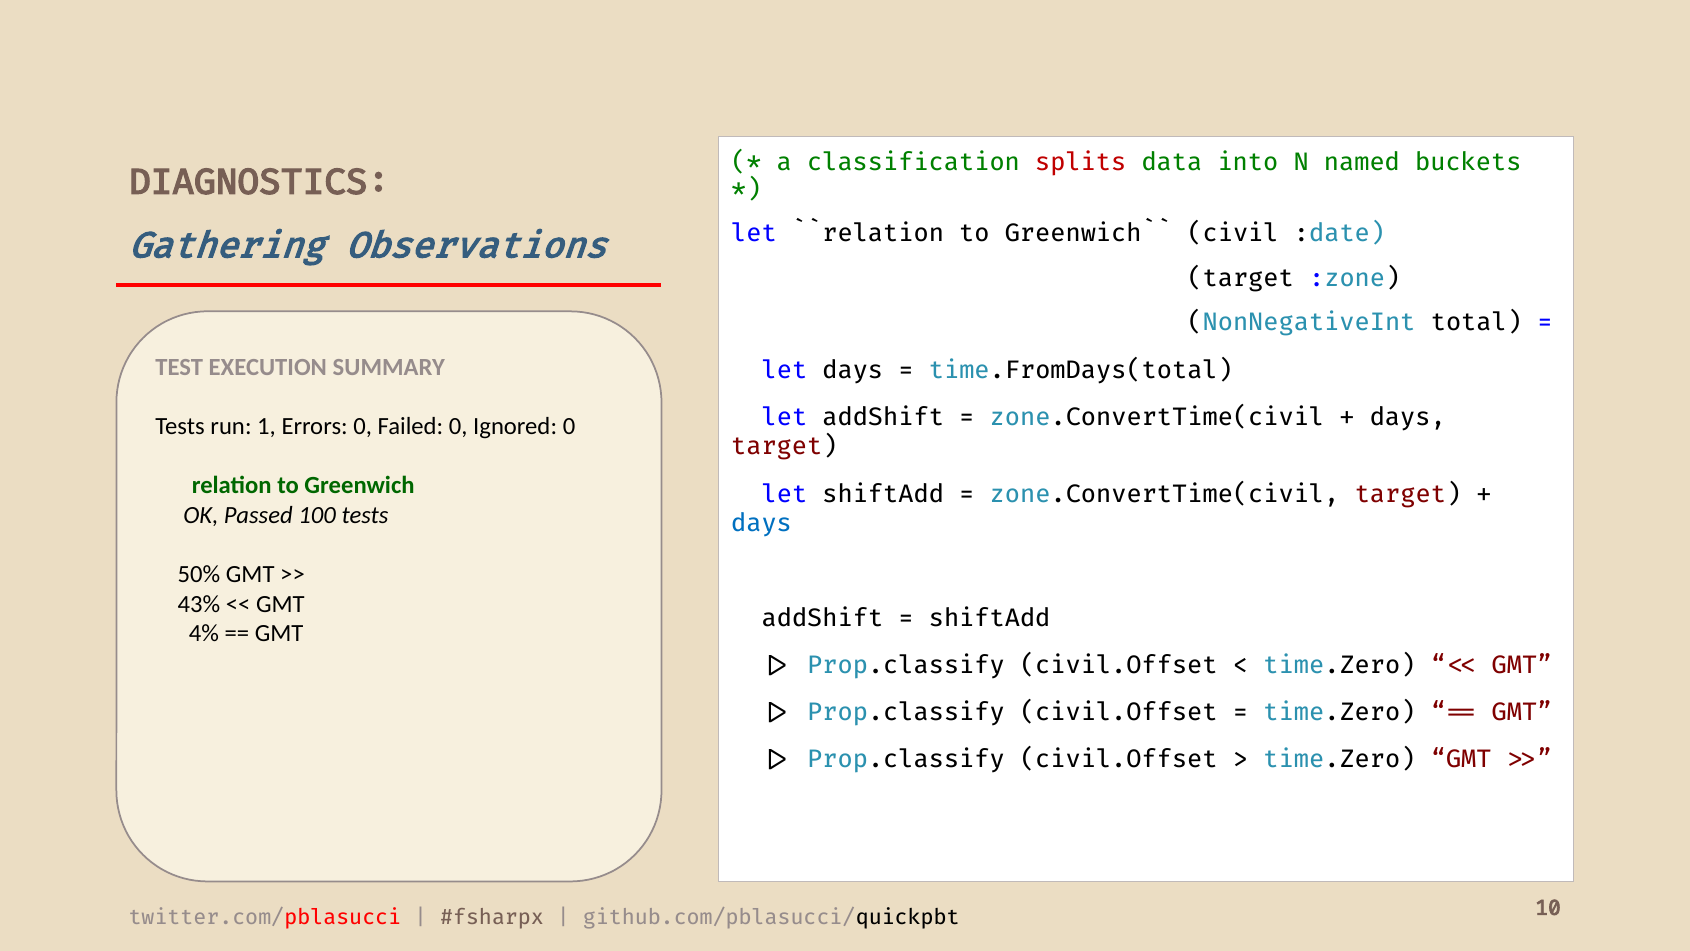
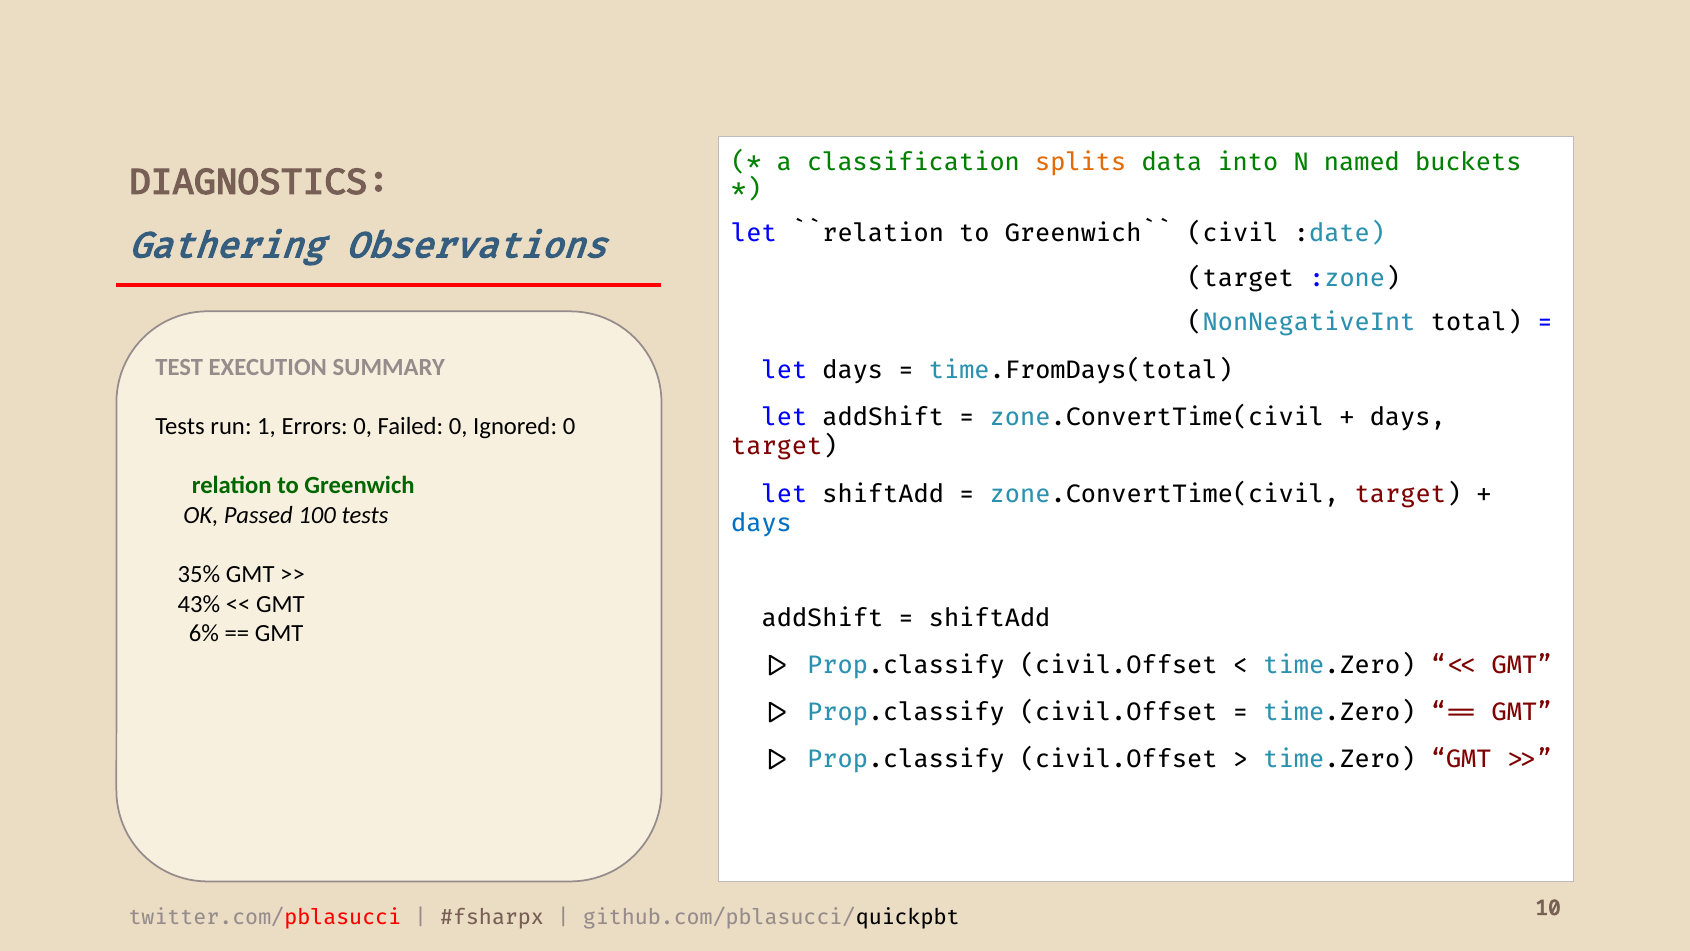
splits colour: red -> orange (1081, 163)
50%: 50% -> 35% (199, 574)
4%: 4% -> 6% (204, 633)
